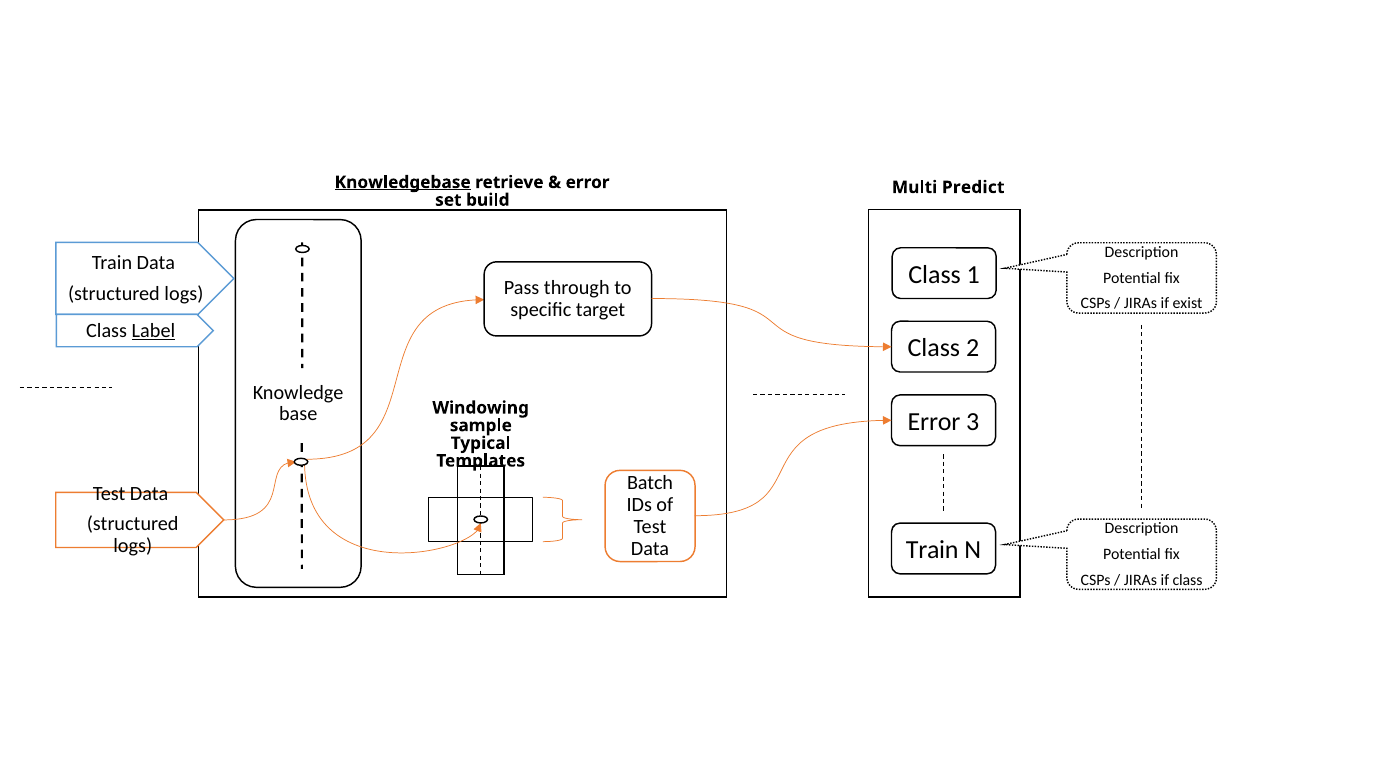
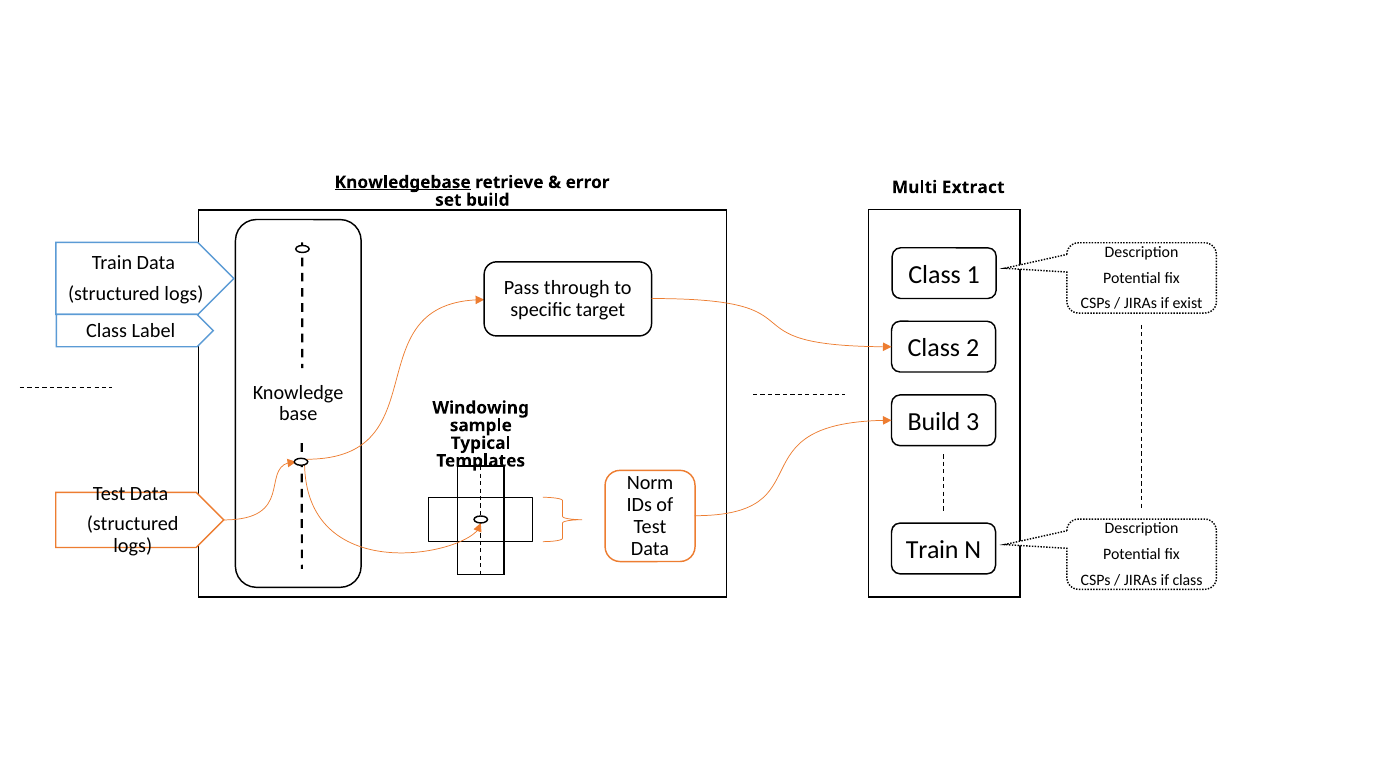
Predict: Predict -> Extract (973, 187)
Label underline: present -> none (153, 331)
Error: Error -> Build (934, 422)
Batch: Batch -> Norm (650, 483)
